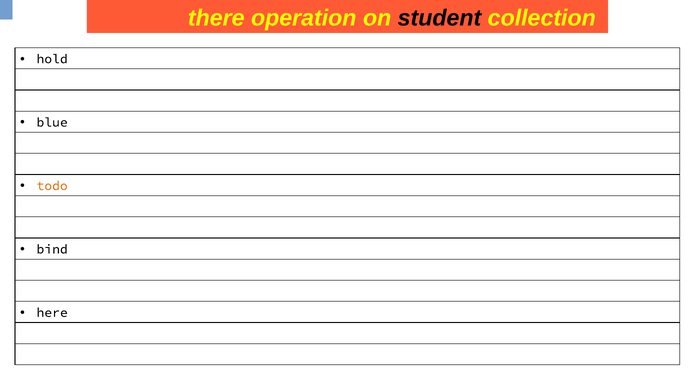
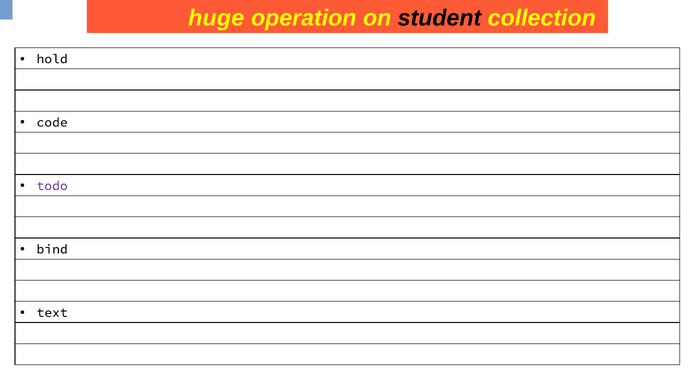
there: there -> huge (216, 18)
blue: blue -> code (52, 122)
todo colour: orange -> purple (52, 186)
here: here -> text (52, 313)
